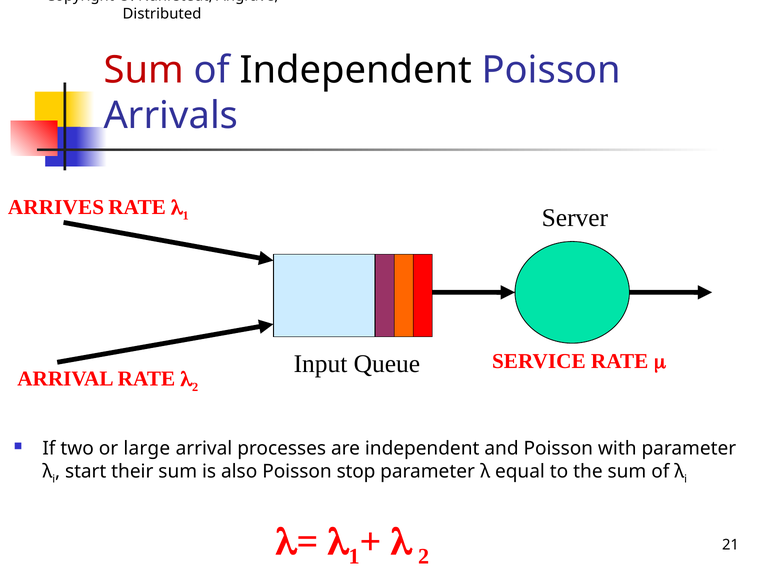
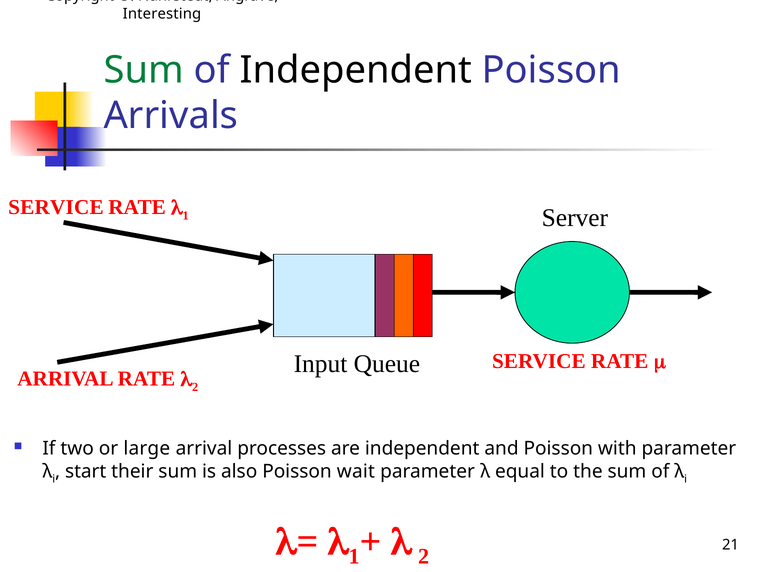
Distributed: Distributed -> Interesting (162, 14)
Sum colour: red -> green (144, 70)
ARRIVES: ARRIVES -> SERVICE (56, 207)
stop: stop -> wait (356, 472)
